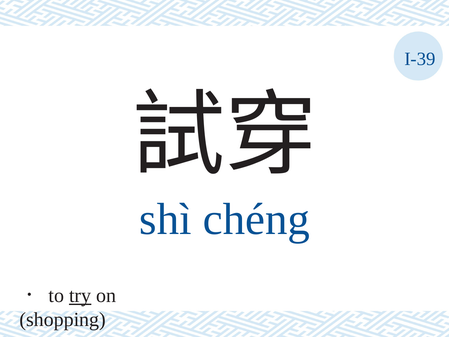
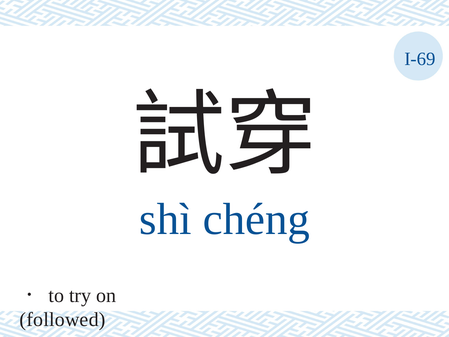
I-39: I-39 -> I-69 (420, 59)
try underline: present -> none (80, 295)
shopping: shopping -> followed (63, 319)
